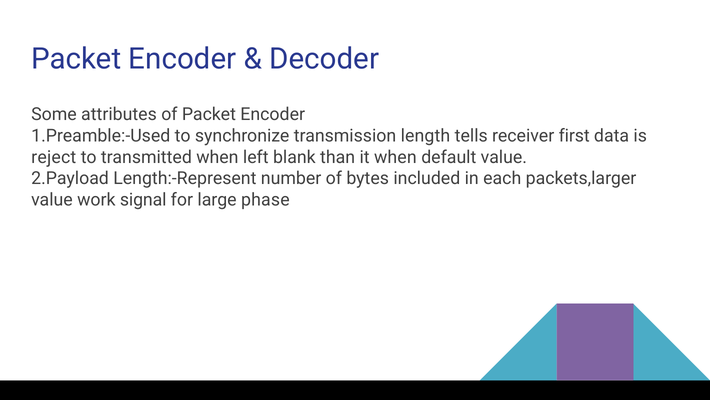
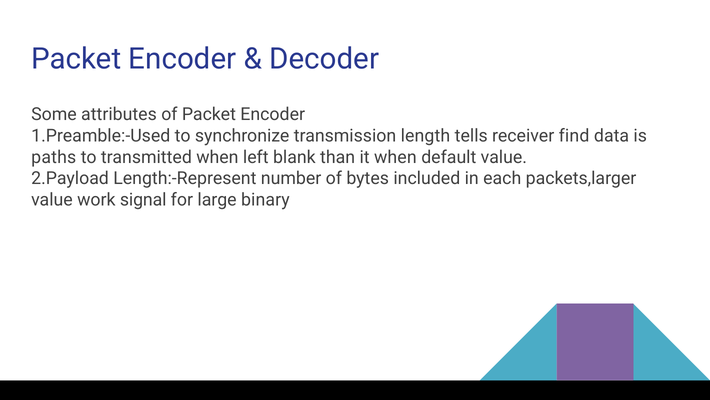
first: first -> find (574, 136)
reject: reject -> paths (54, 157)
phase: phase -> binary (265, 200)
